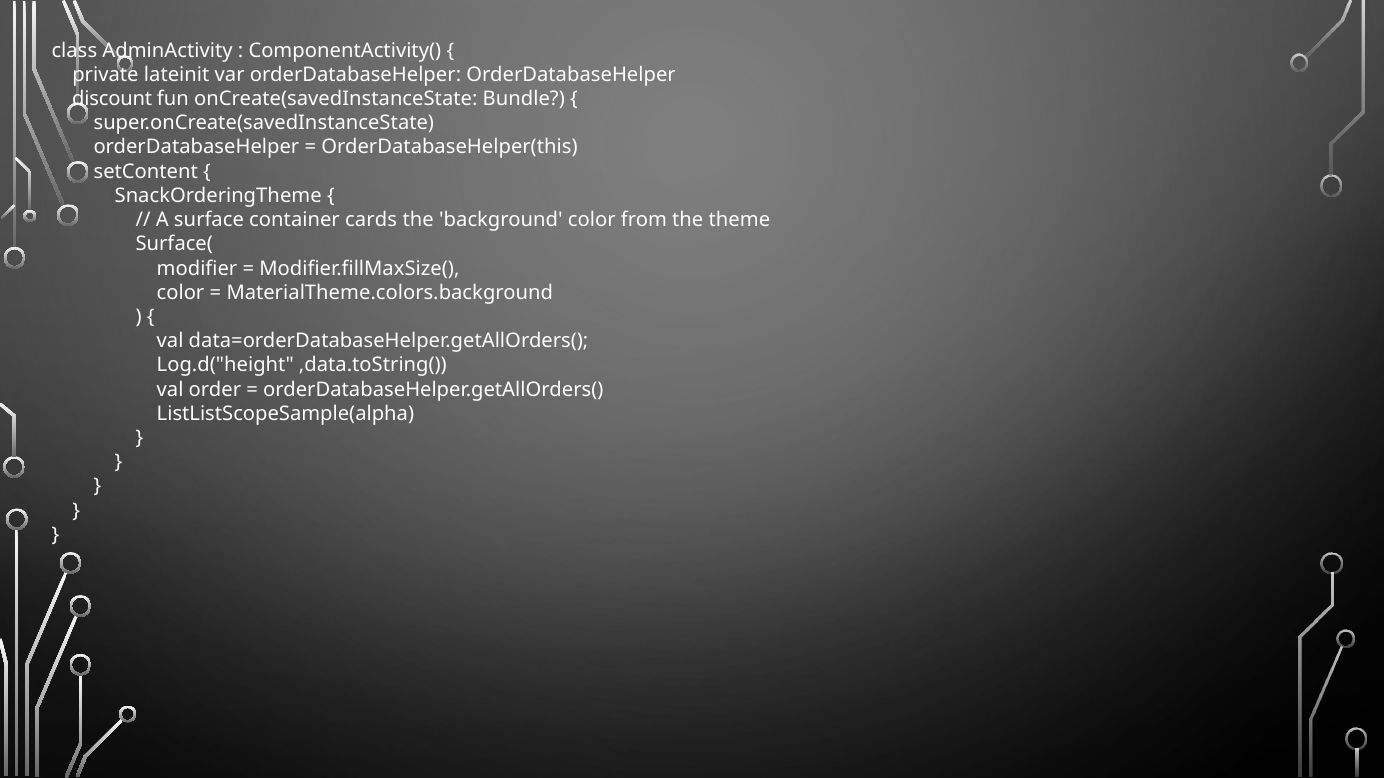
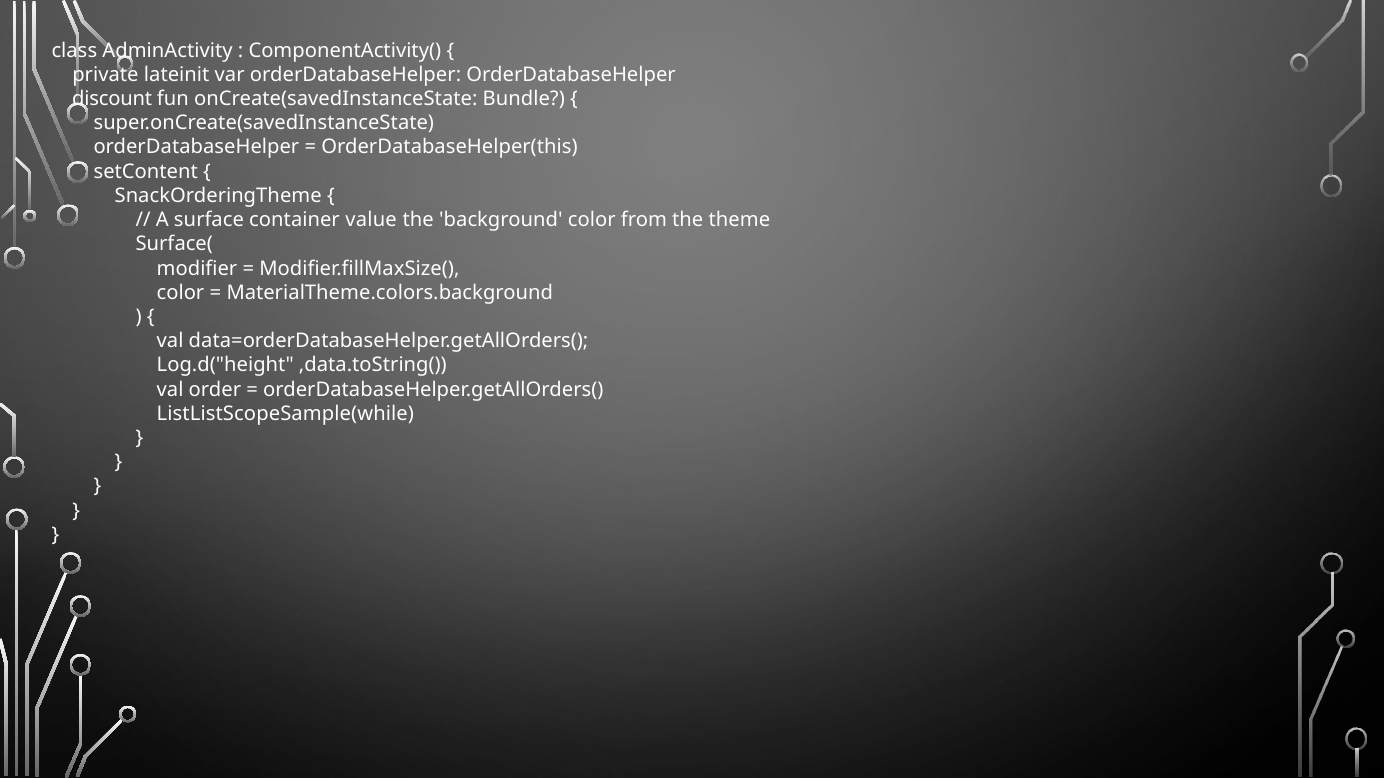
cards: cards -> value (371, 220)
ListListScopeSample(alpha: ListListScopeSample(alpha -> ListListScopeSample(while (285, 414)
